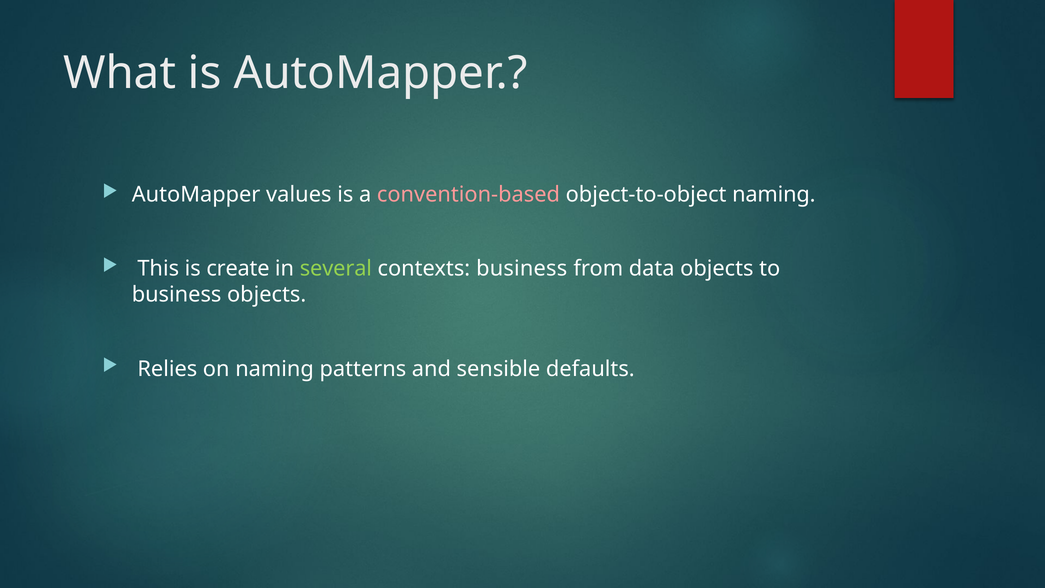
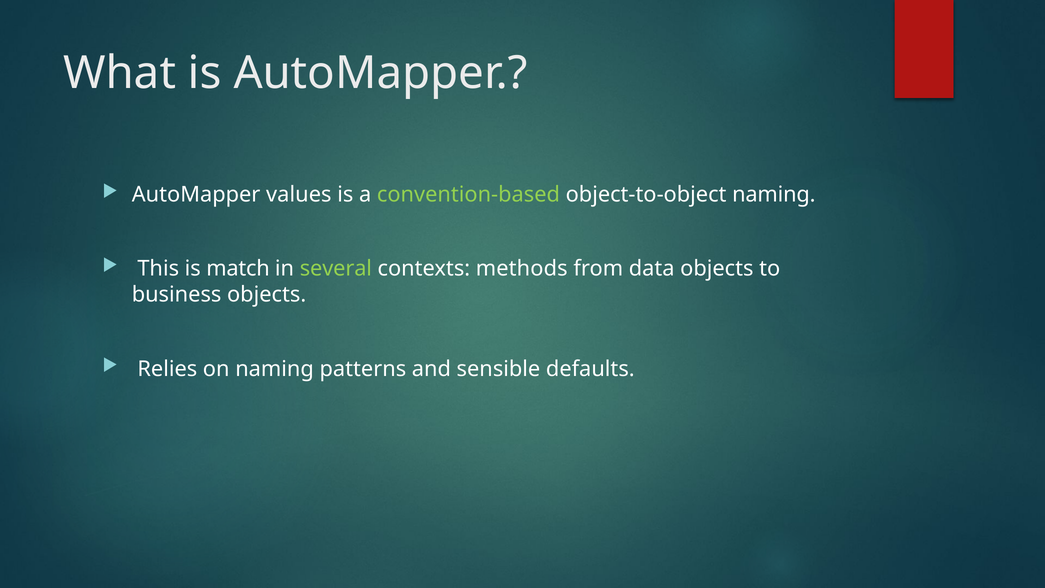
convention-based colour: pink -> light green (468, 194)
create: create -> match (238, 269)
contexts business: business -> methods (522, 269)
